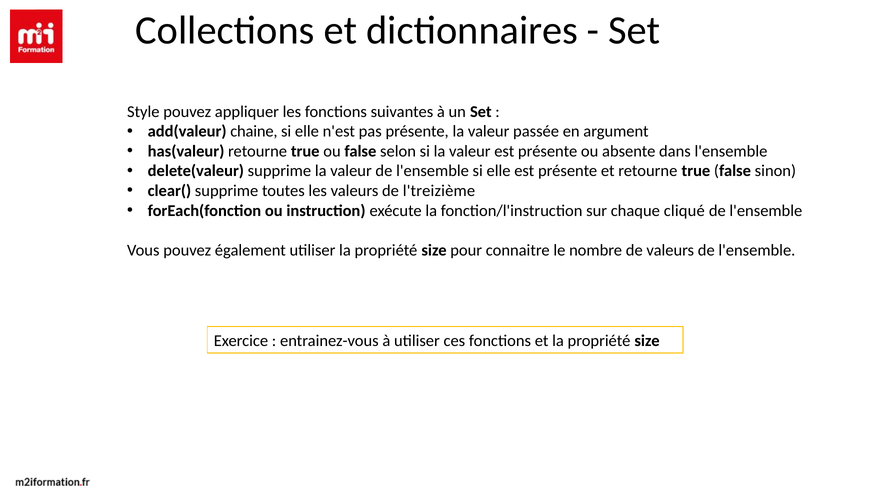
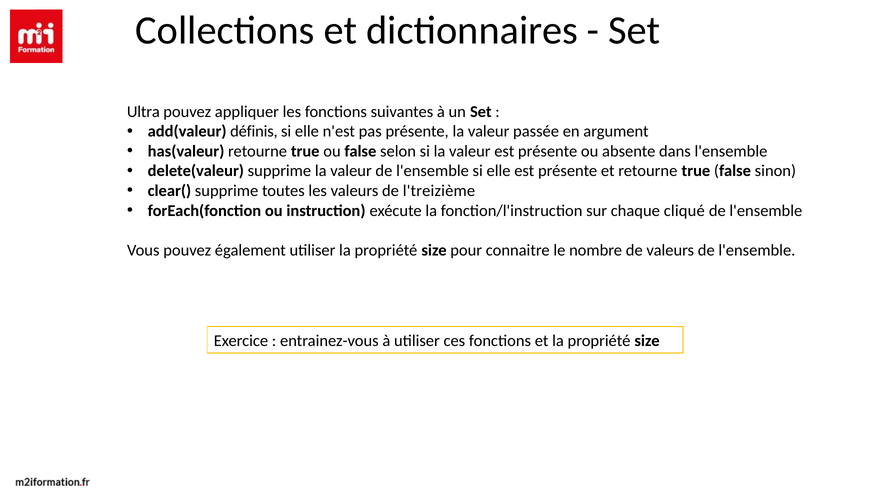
Style: Style -> Ultra (143, 112)
chaine: chaine -> définis (254, 132)
